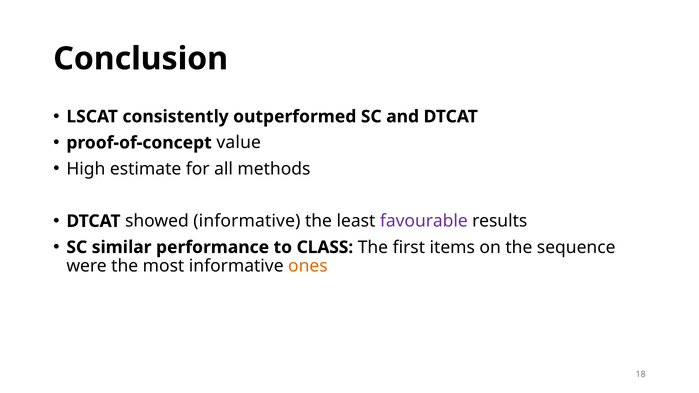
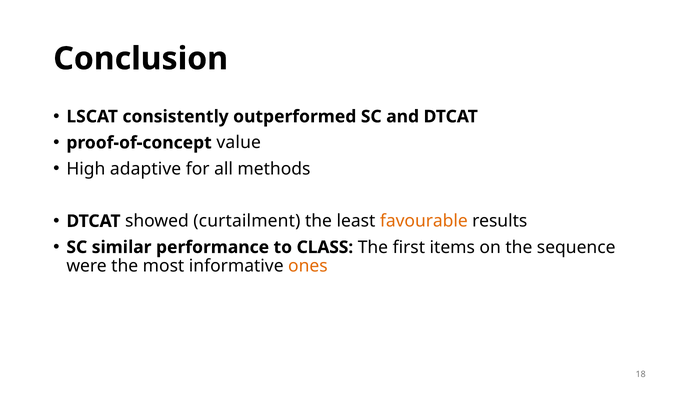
estimate: estimate -> adaptive (146, 169)
showed informative: informative -> curtailment (247, 221)
favourable colour: purple -> orange (424, 221)
